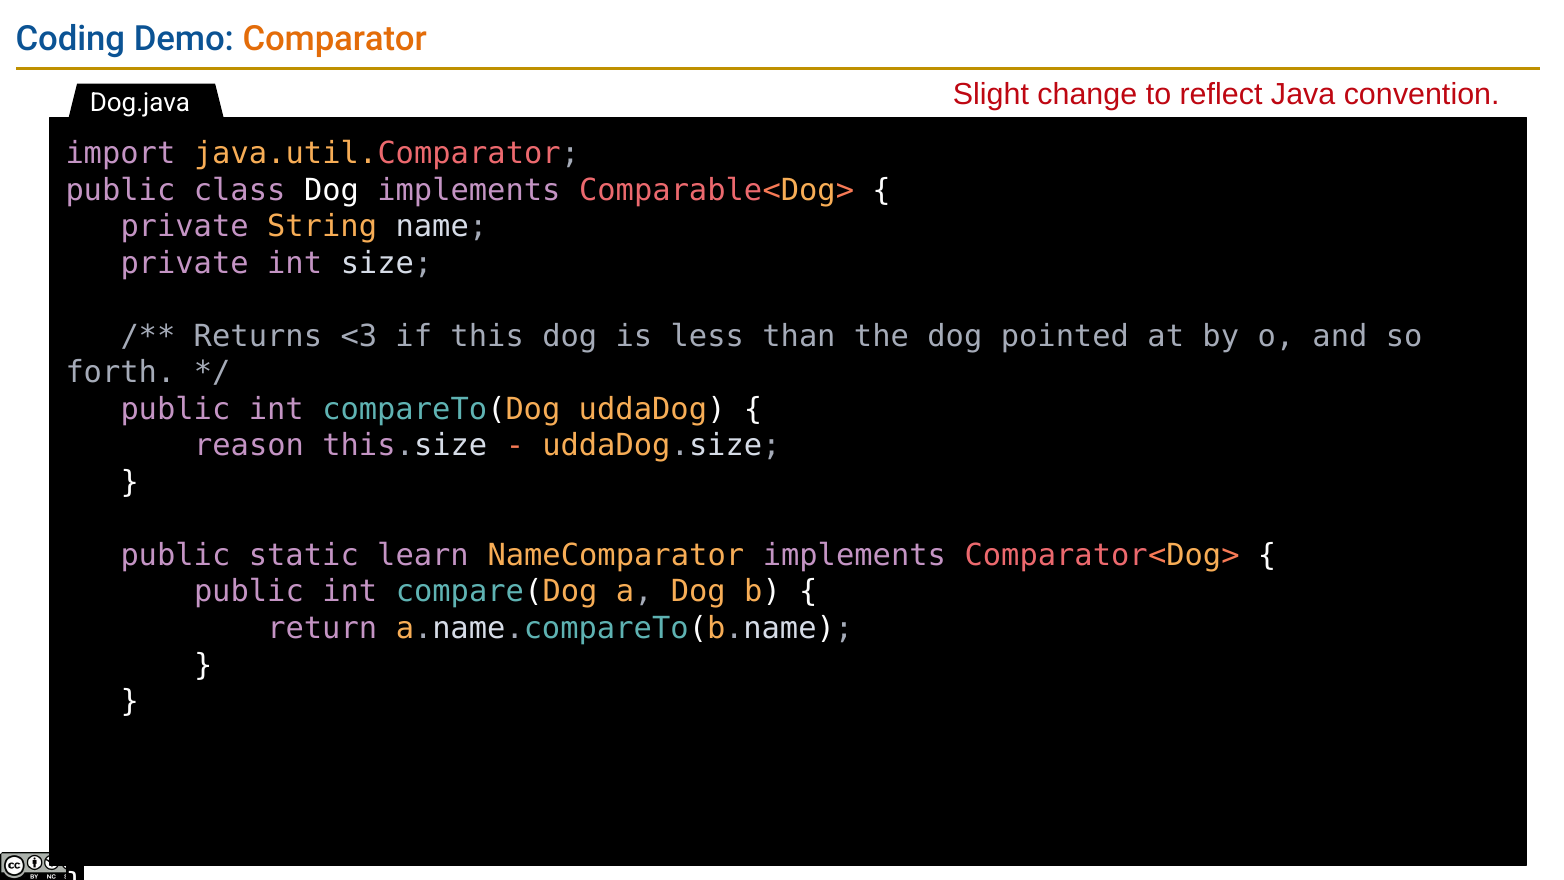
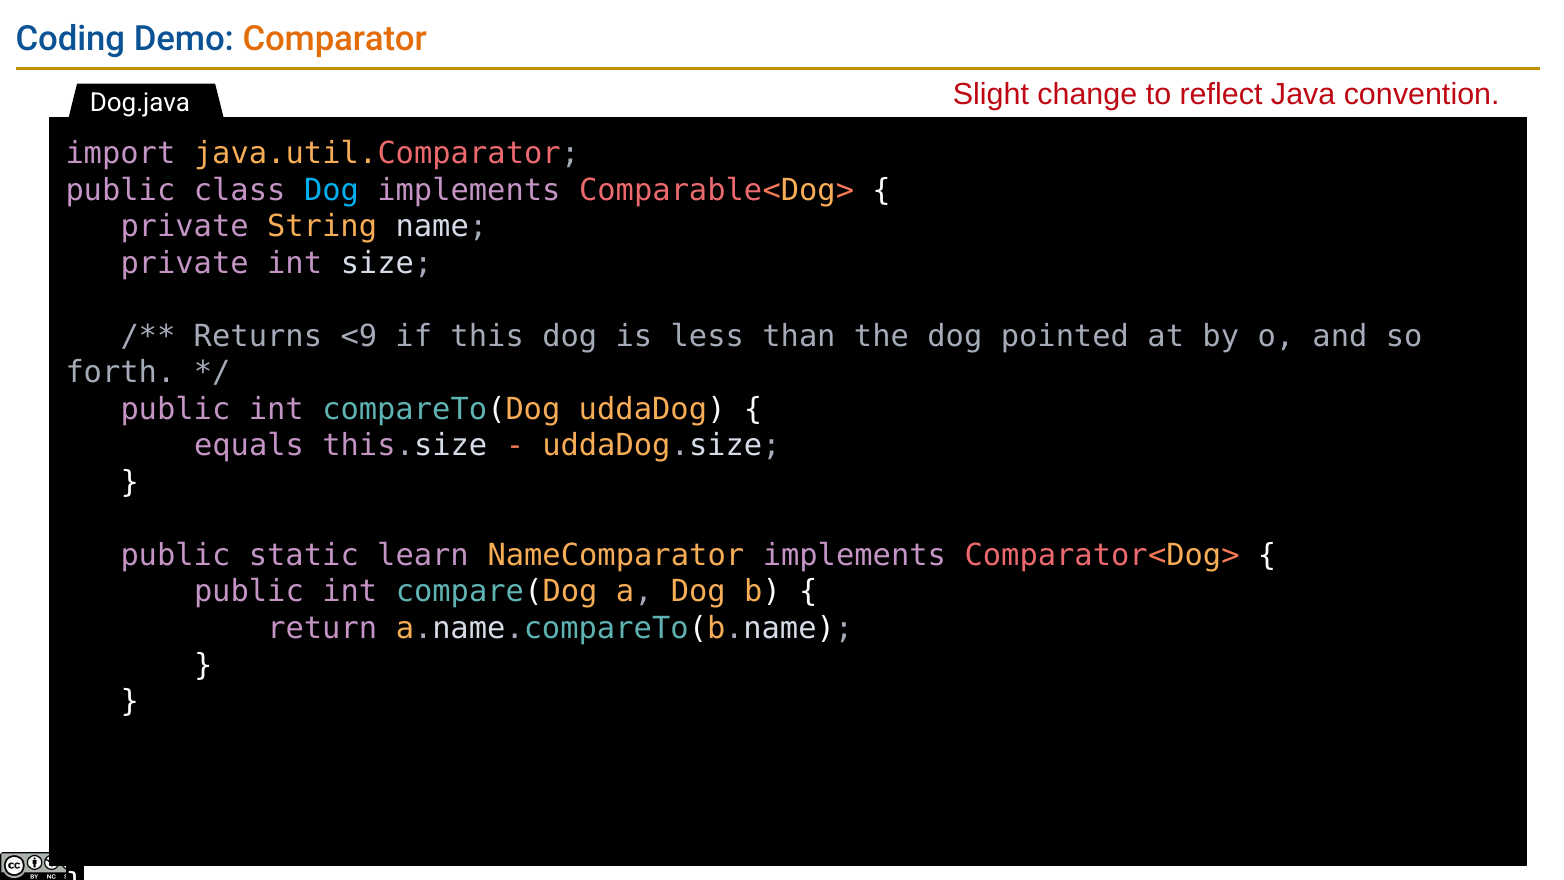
Dog colour: white -> light blue (331, 190)
<3: <3 -> <9 (359, 336)
reason: reason -> equals (249, 446)
